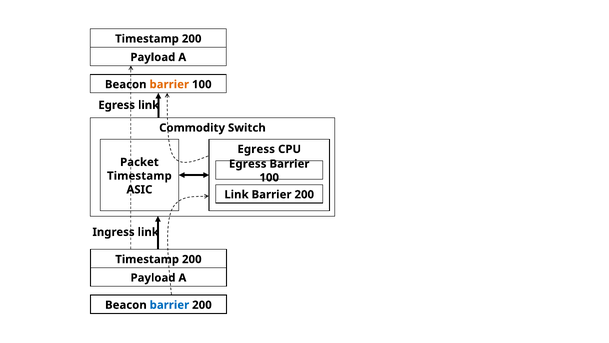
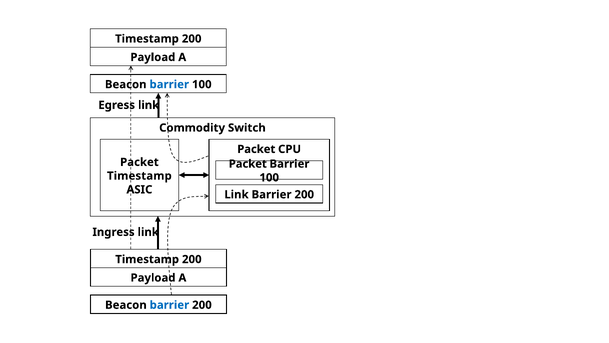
barrier colour: orange -> blue (169, 84)
Egress: Egress -> Packet (256, 149)
Egress: Egress -> Packet (248, 164)
